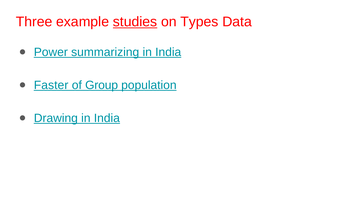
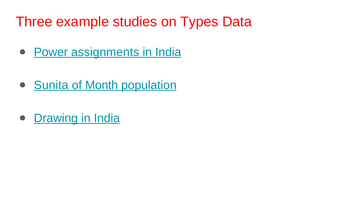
studies underline: present -> none (135, 22)
summarizing: summarizing -> assignments (105, 52)
Faster: Faster -> Sunita (51, 85)
Group: Group -> Month (102, 85)
